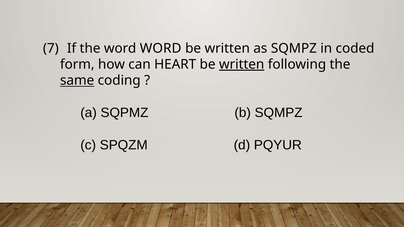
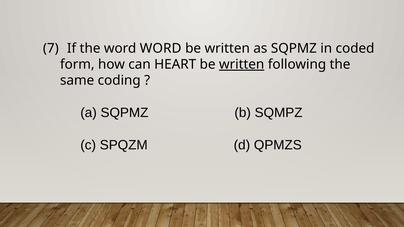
as SQMPZ: SQMPZ -> SQPMZ (294, 48)
same underline: present -> none (77, 81)
PQYUR: PQYUR -> QPMZS (278, 145)
